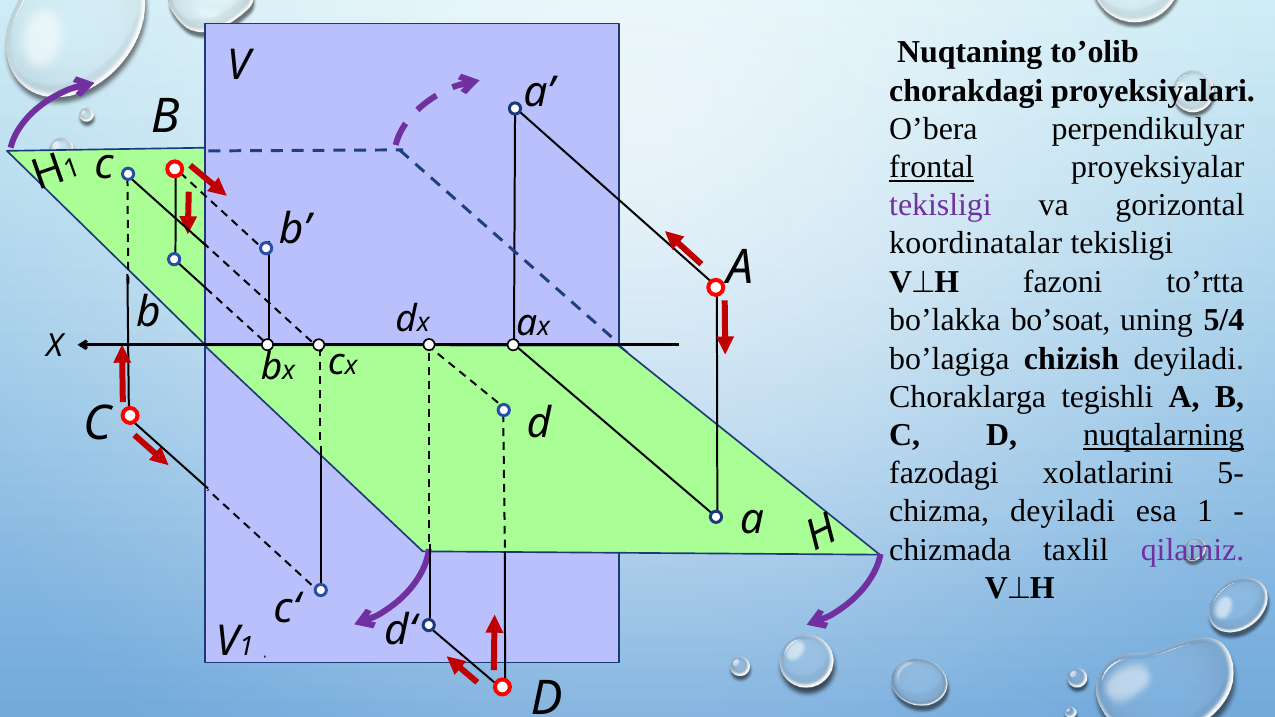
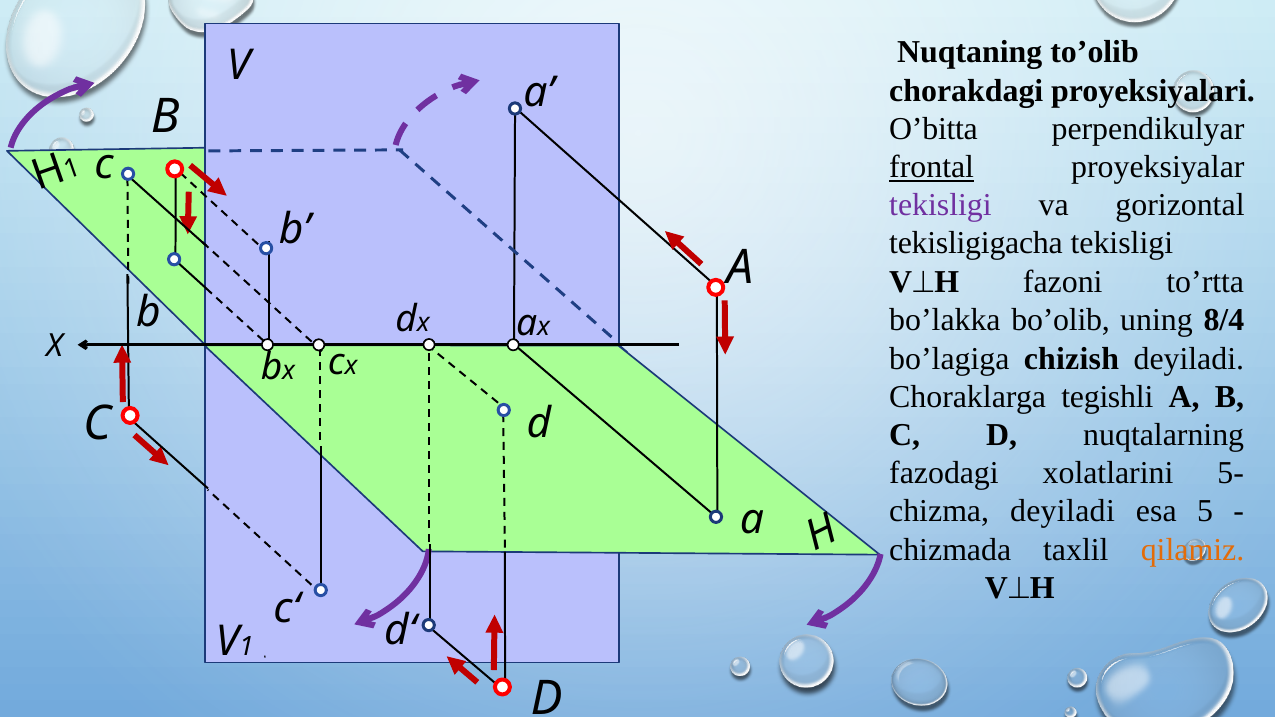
O’bera: O’bera -> O’bitta (934, 129)
koordinatalar: koordinatalar -> tekisligigacha (976, 244)
bo’soat: bo’soat -> bo’olib (1061, 320)
5/4: 5/4 -> 8/4 (1224, 320)
nuqtalarning underline: present -> none (1164, 435)
esa 1: 1 -> 5 (1205, 512)
qilamiz colour: purple -> orange (1193, 550)
